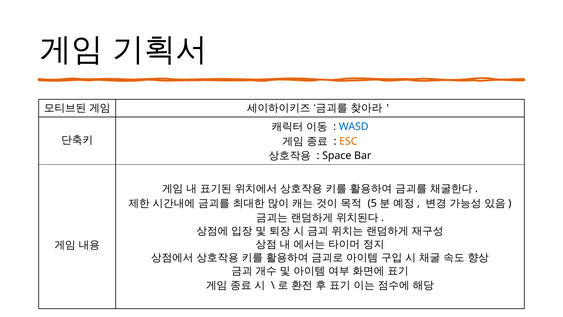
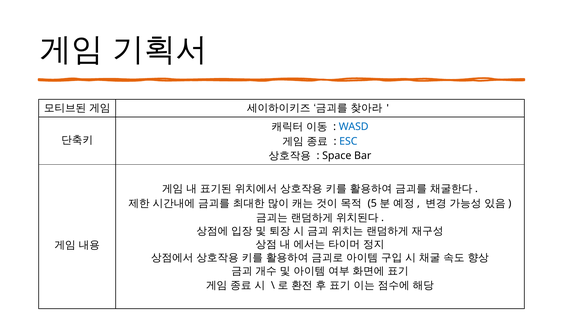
ESC colour: orange -> blue (348, 141)
